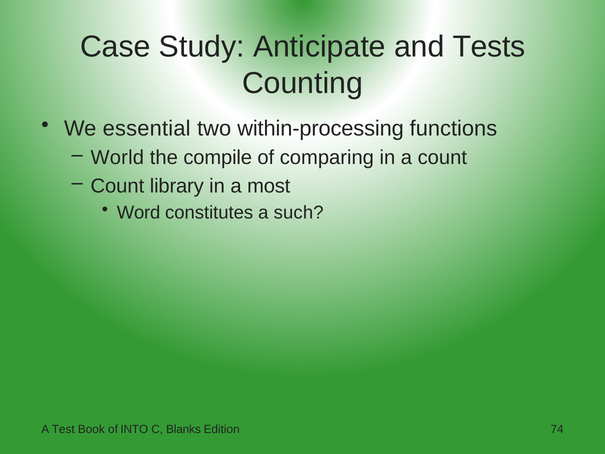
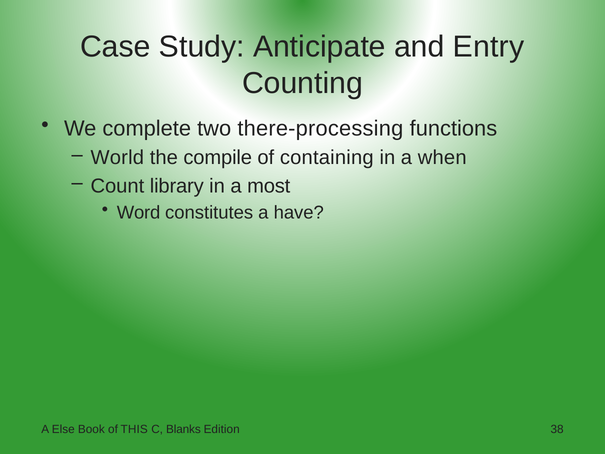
Tests: Tests -> Entry (489, 47)
essential: essential -> complete (147, 129)
within-processing: within-processing -> there-processing (320, 129)
comparing: comparing -> containing (327, 158)
a count: count -> when (442, 158)
such: such -> have (299, 213)
Test: Test -> Else (63, 429)
INTO: INTO -> THIS (134, 429)
74: 74 -> 38 (557, 429)
